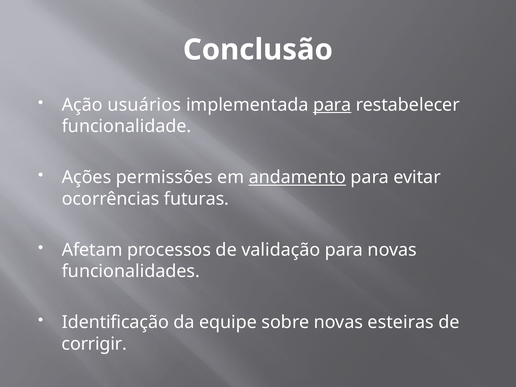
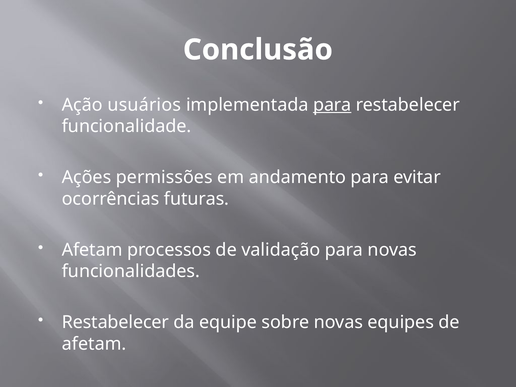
andamento underline: present -> none (297, 177)
Identificação: Identificação -> Restabelecer (115, 322)
esteiras: esteiras -> equipes (401, 322)
corrigir: corrigir -> afetam (94, 344)
